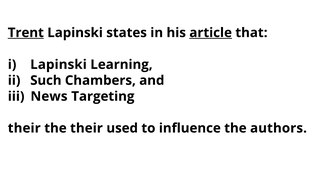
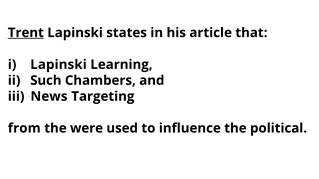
article underline: present -> none (211, 33)
their: their -> from (24, 128)
the their: their -> were (87, 128)
authors: authors -> political (279, 128)
